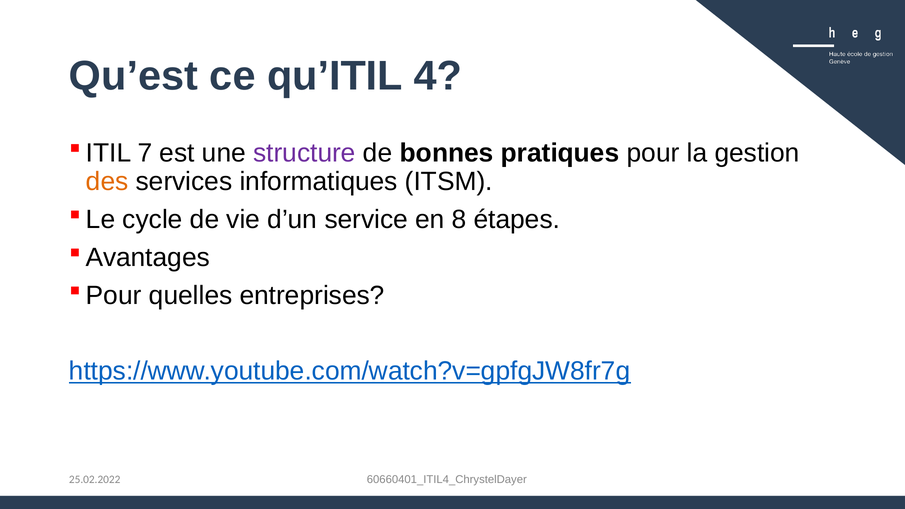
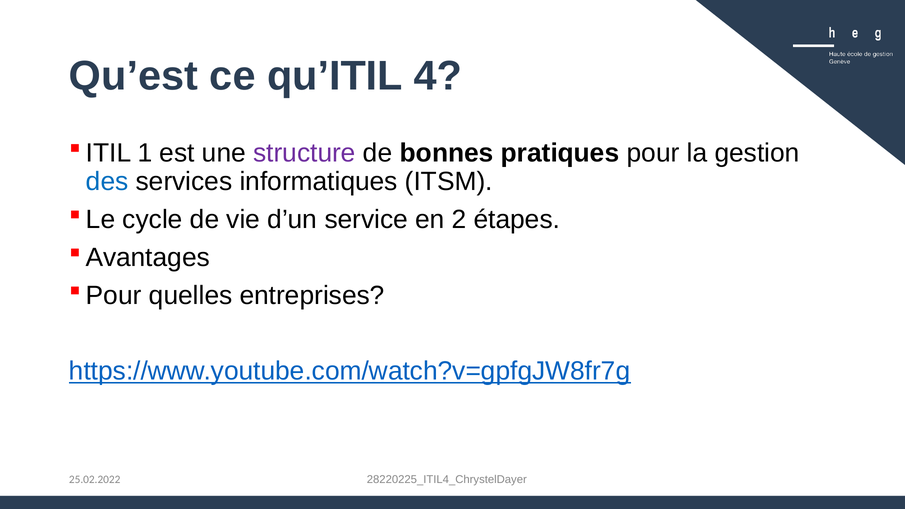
7: 7 -> 1 (145, 153)
des colour: orange -> blue (107, 182)
8: 8 -> 2 (459, 219)
60660401_ITIL4_ChrystelDayer: 60660401_ITIL4_ChrystelDayer -> 28220225_ITIL4_ChrystelDayer (447, 479)
